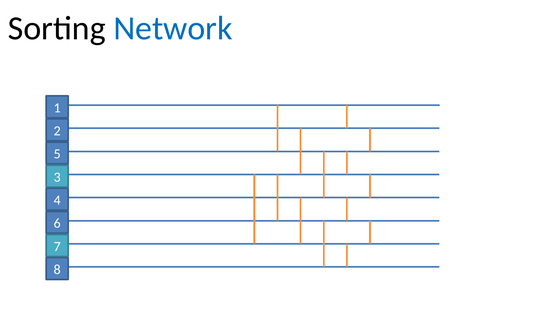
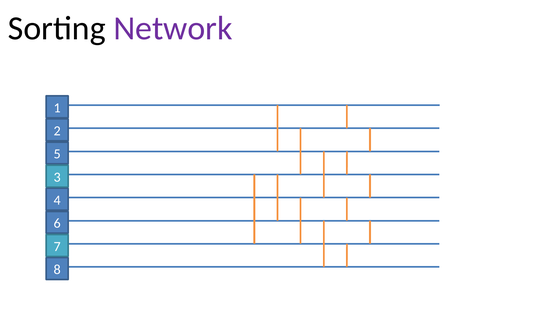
Network colour: blue -> purple (173, 28)
